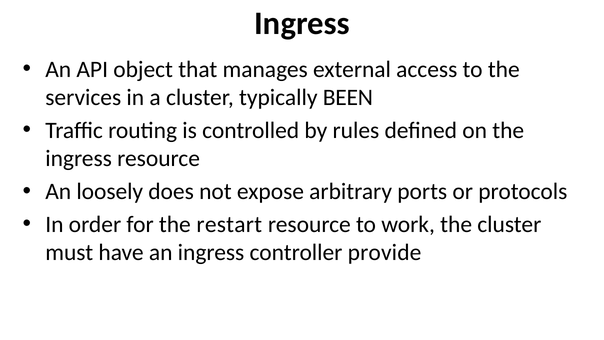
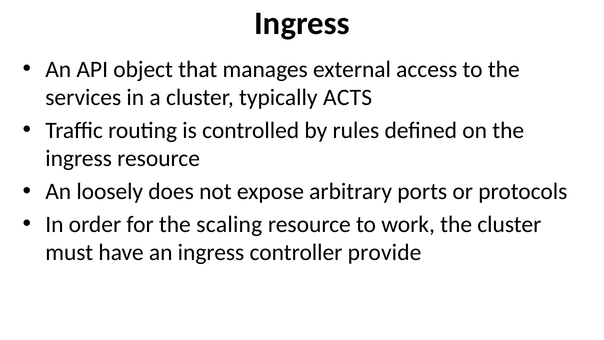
BEEN: BEEN -> ACTS (348, 97)
restart: restart -> scaling (229, 224)
